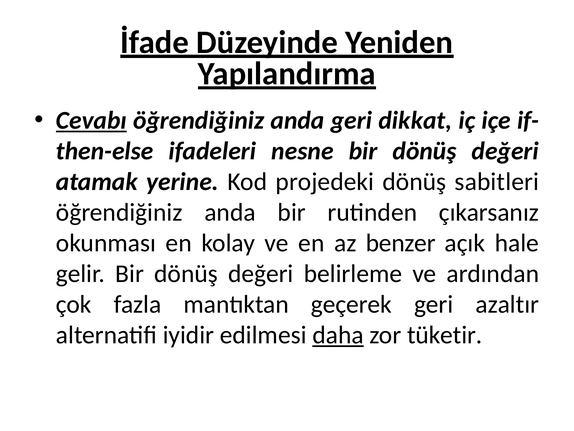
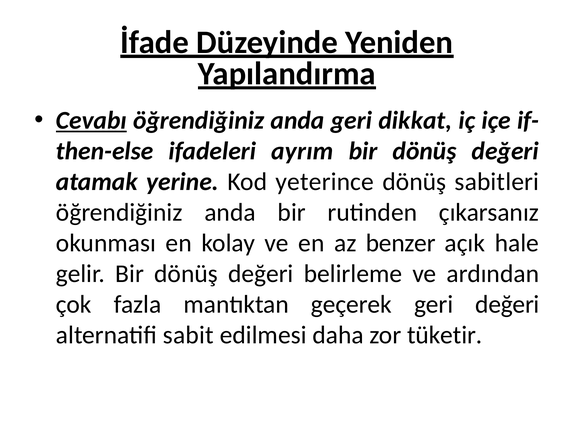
nesne: nesne -> ayrım (302, 151)
projedeki: projedeki -> yeterince (325, 182)
geri azaltır: azaltır -> değeri (507, 304)
iyidir: iyidir -> sabit (188, 335)
daha underline: present -> none (338, 335)
